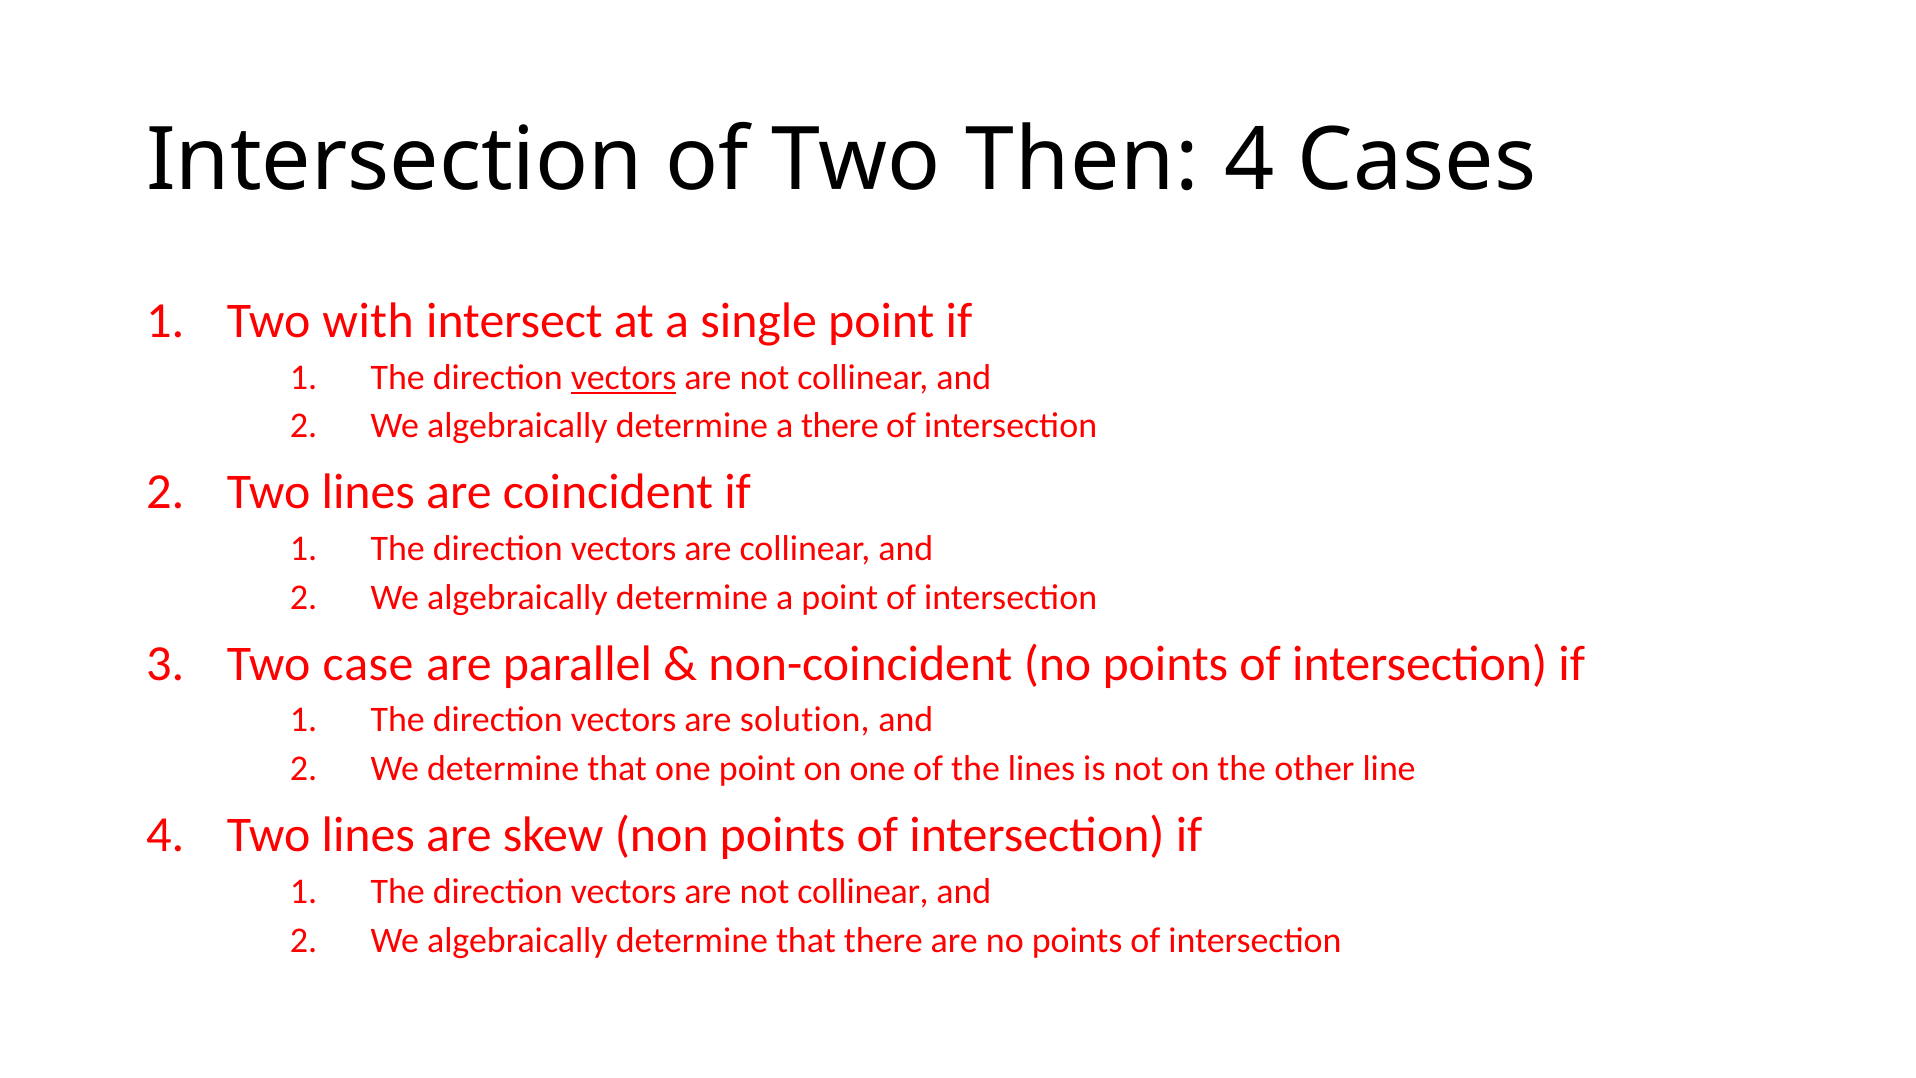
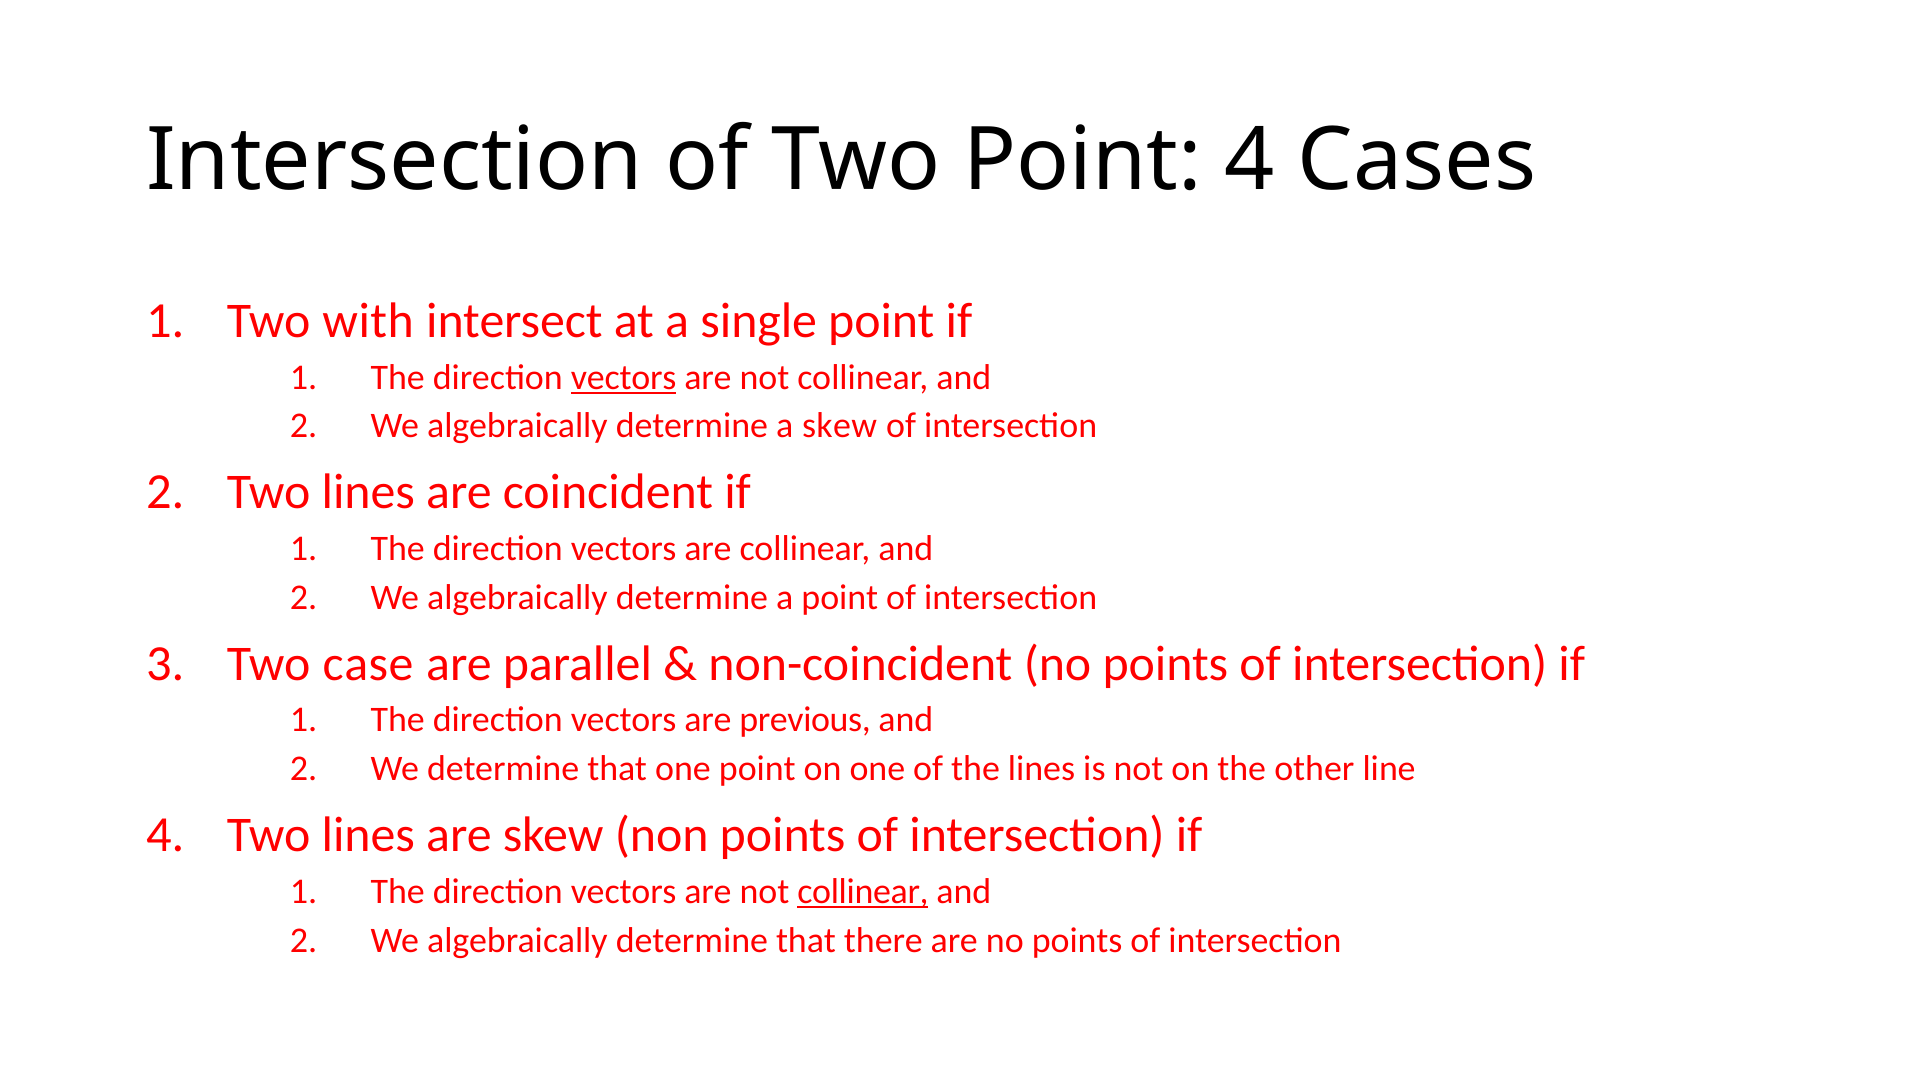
Two Then: Then -> Point (1083, 161)
a there: there -> skew (840, 426)
solution: solution -> previous (805, 720)
collinear underline: none -> present (863, 891)
